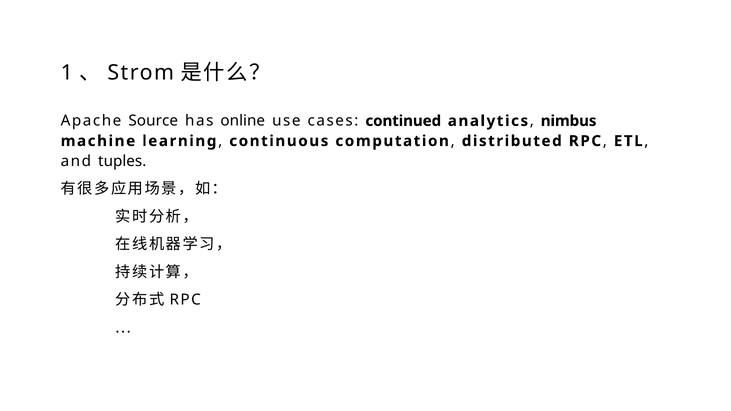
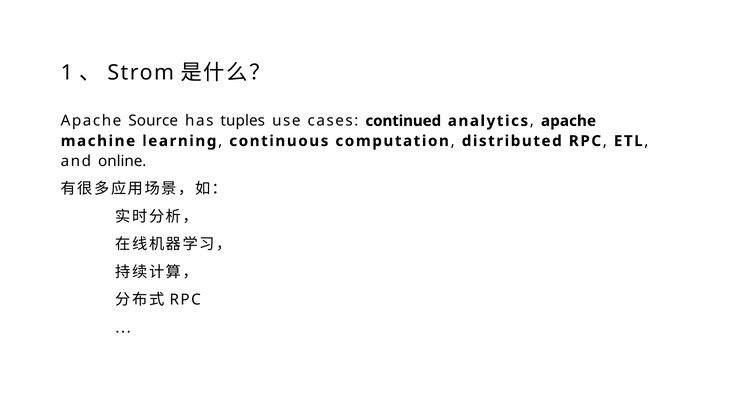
online: online -> tuples (243, 121)
nimbus: nimbus -> apache (568, 121)
tuples: tuples -> online (122, 161)
